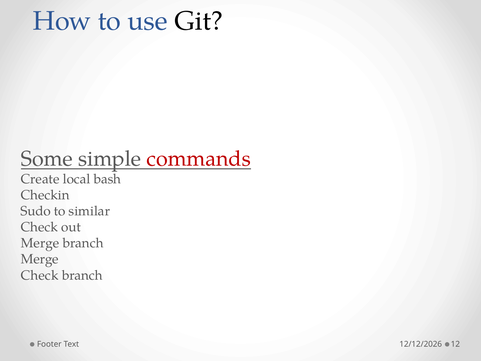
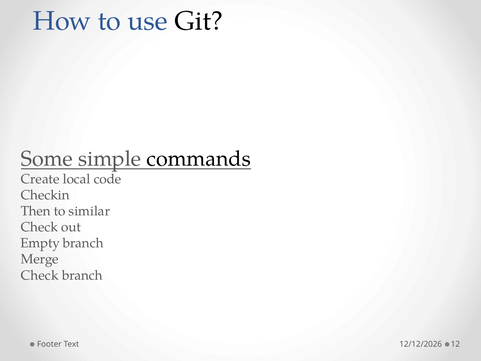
commands colour: red -> black (199, 159)
bash: bash -> code (107, 179)
Sudo: Sudo -> Then (36, 211)
Merge: Merge -> Empty (40, 243)
